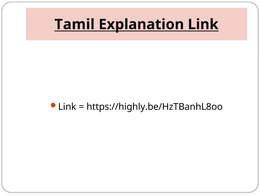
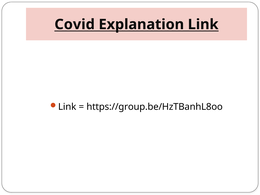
Tamil: Tamil -> Covid (75, 24)
https://highly.be/HzTBanhL8oo: https://highly.be/HzTBanhL8oo -> https://group.be/HzTBanhL8oo (155, 107)
